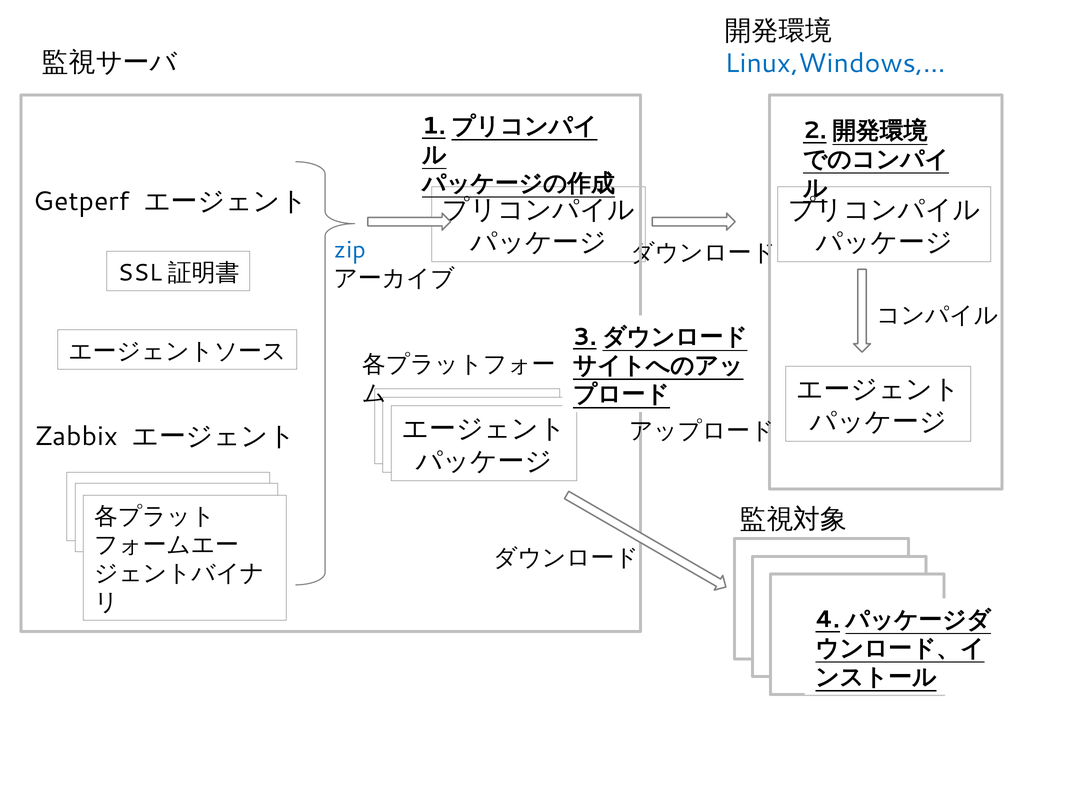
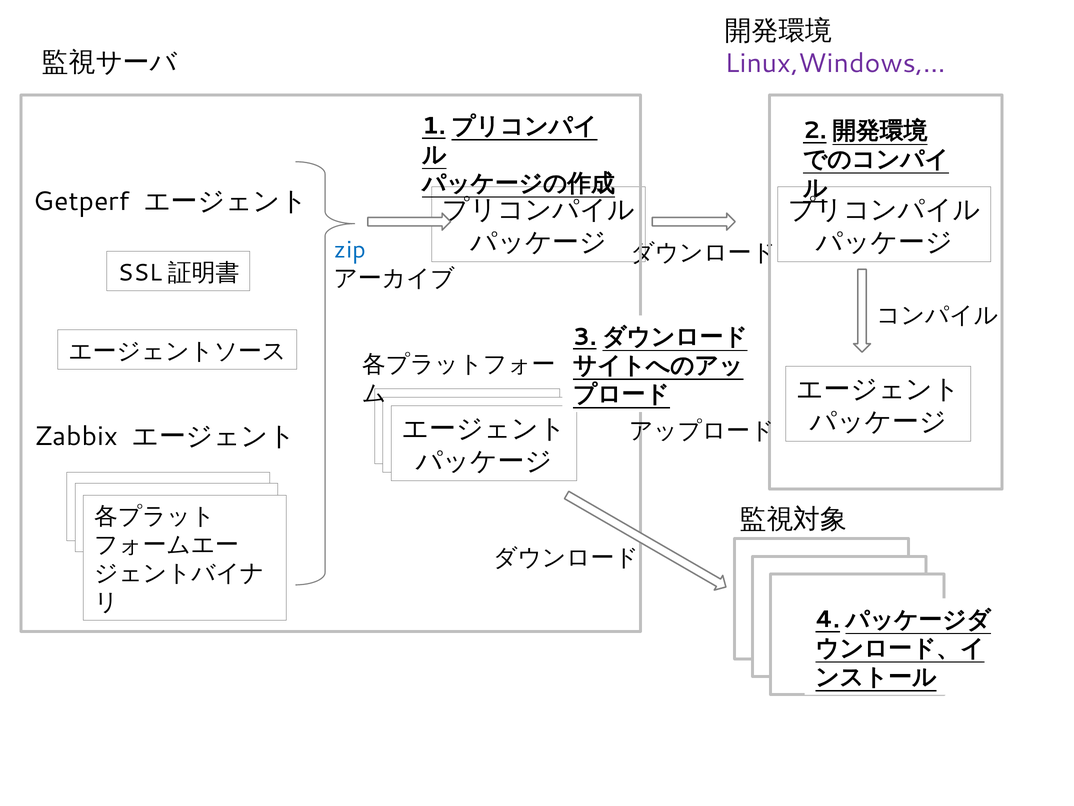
Linux,Windows,… colour: blue -> purple (835, 63)
